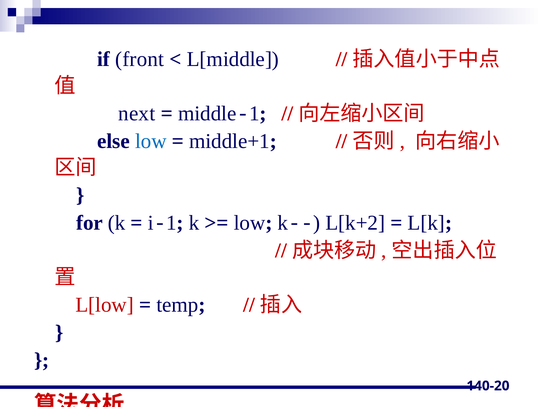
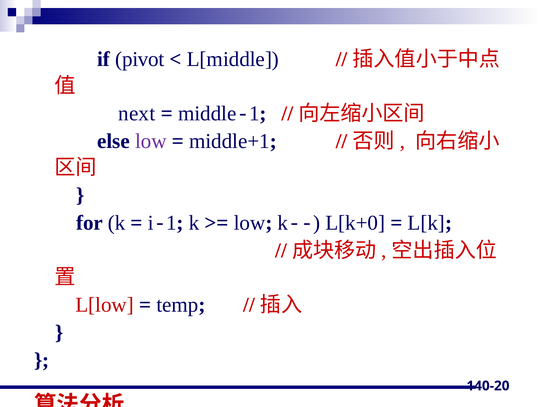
front: front -> pivot (140, 59)
low colour: blue -> purple (151, 141)
L[k+2: L[k+2 -> L[k+0 (355, 223)
